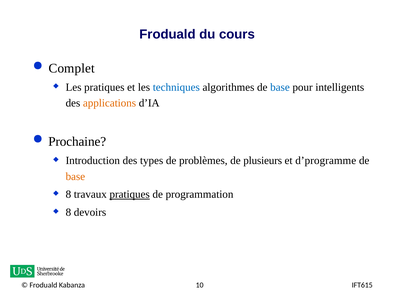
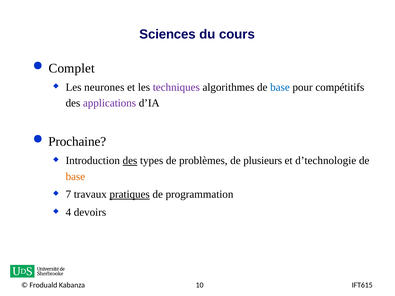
Froduald: Froduald -> Sciences (168, 34)
Les pratiques: pratiques -> neurones (104, 87)
techniques colour: blue -> purple (176, 87)
intelligents: intelligents -> compétitifs (340, 87)
applications colour: orange -> purple (110, 103)
des underline: none -> present (130, 161)
d’programme: d’programme -> d’technologie (326, 161)
8: 8 -> 7 (68, 195)
8: 8 -> 4 (68, 213)
